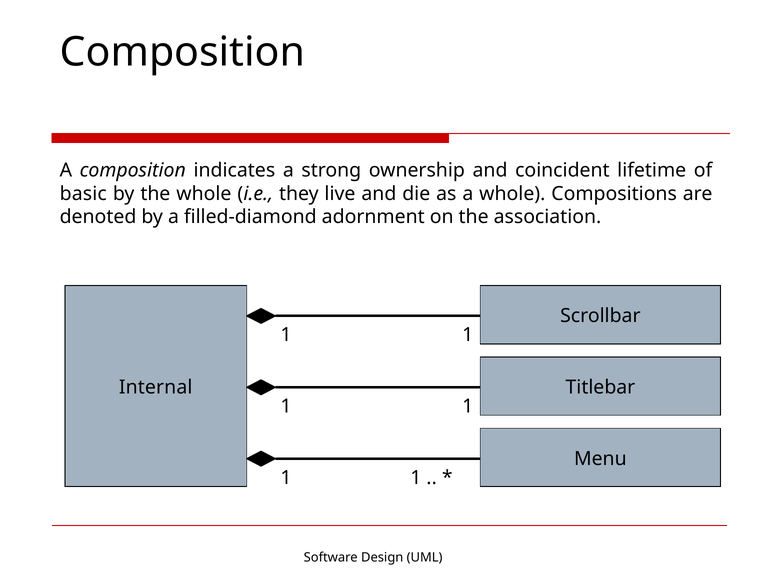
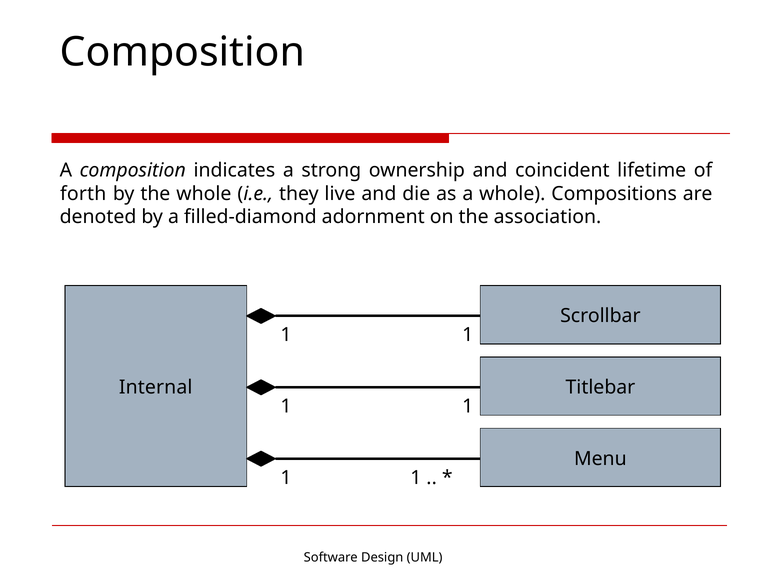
basic: basic -> forth (83, 194)
